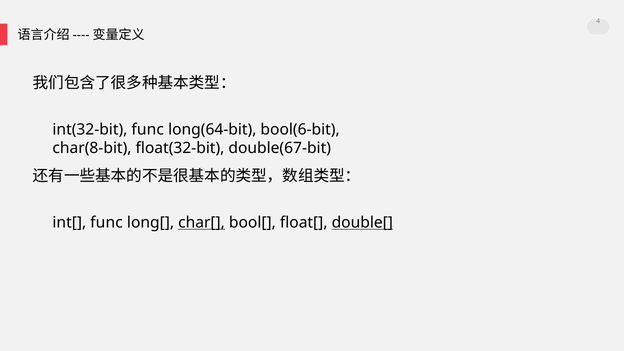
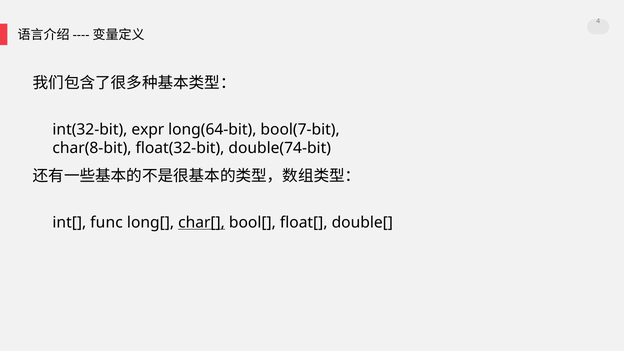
int(32-bit func: func -> expr (148, 129)
bool(6-bit: bool(6-bit -> bool(7-bit (300, 129)
double(67-bit: double(67-bit -> double(74-bit (280, 148)
double[ underline: present -> none (362, 223)
